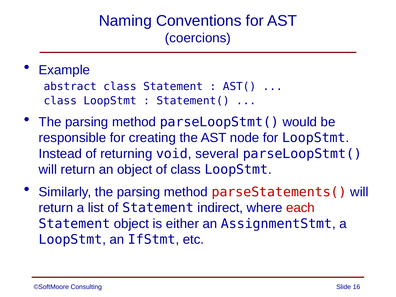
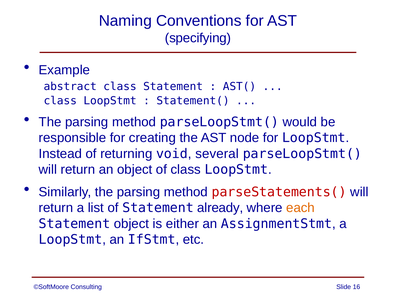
coercions: coercions -> specifying (198, 38)
indirect: indirect -> already (220, 208)
each colour: red -> orange (301, 208)
